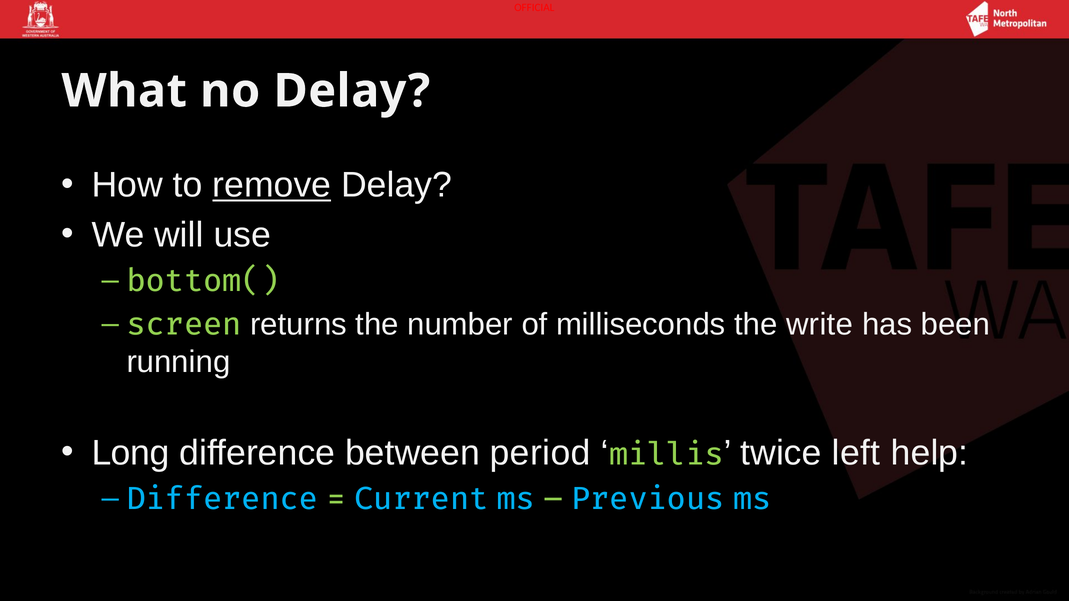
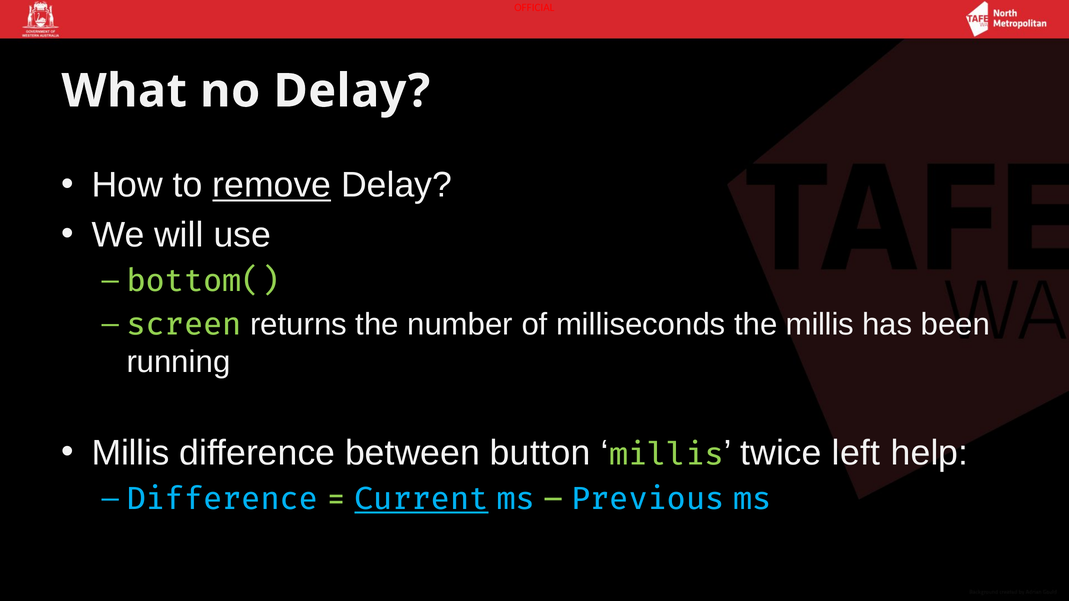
the write: write -> millis (820, 325)
Long: Long -> Millis (131, 453)
period: period -> button (540, 453)
Current underline: none -> present (421, 499)
